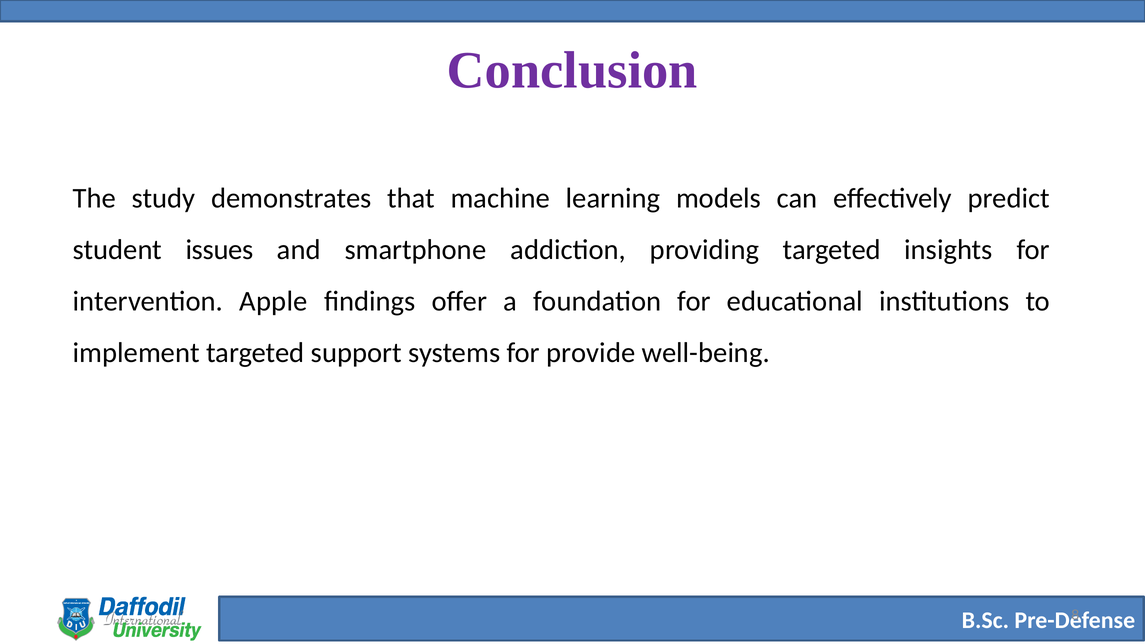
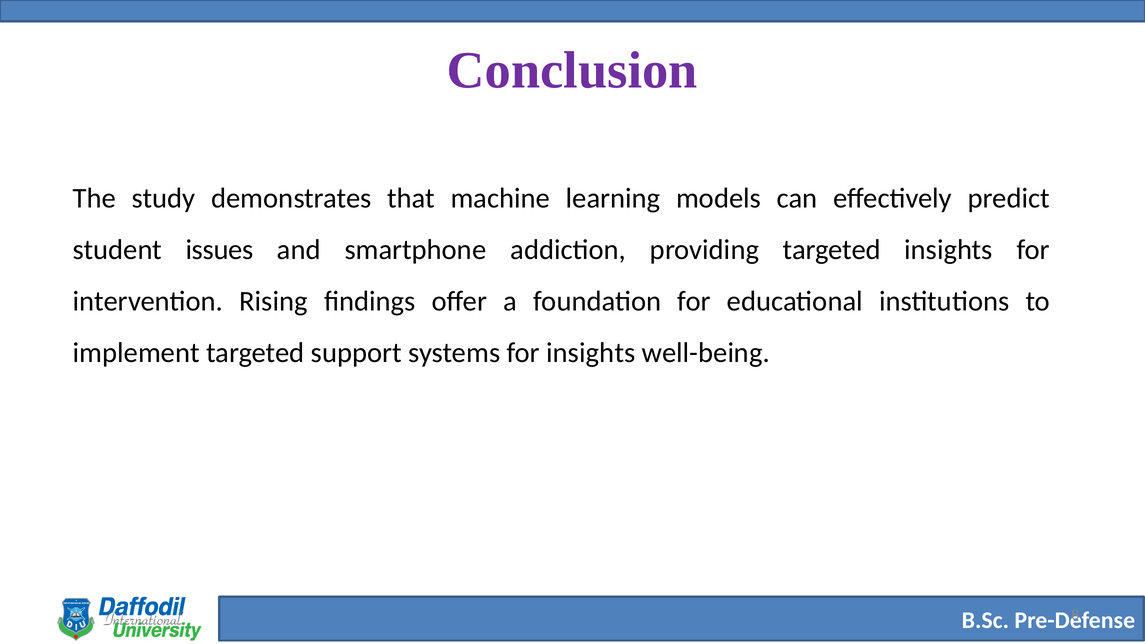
Apple: Apple -> Rising (274, 301)
for provide: provide -> insights (591, 353)
